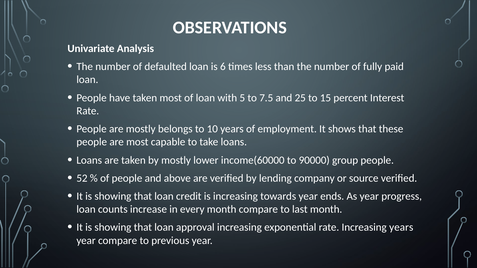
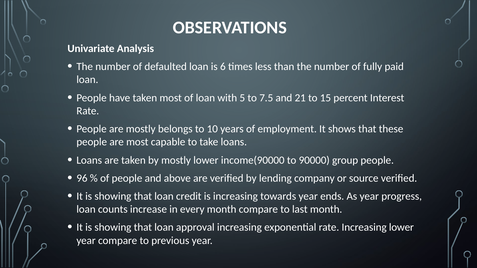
25: 25 -> 21 (300, 98)
income(60000: income(60000 -> income(90000 (253, 160)
52: 52 -> 96 (82, 178)
Increasing years: years -> lower (401, 228)
